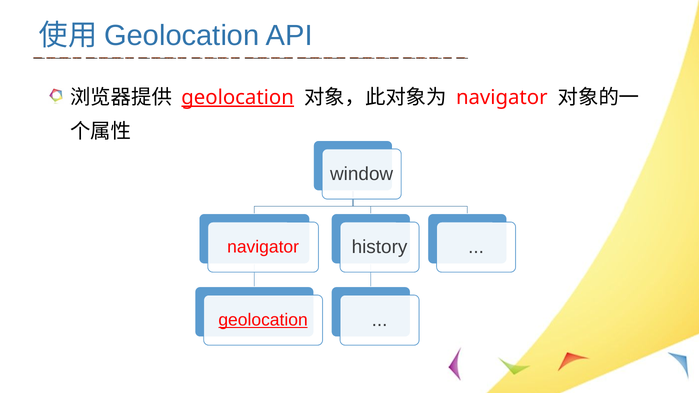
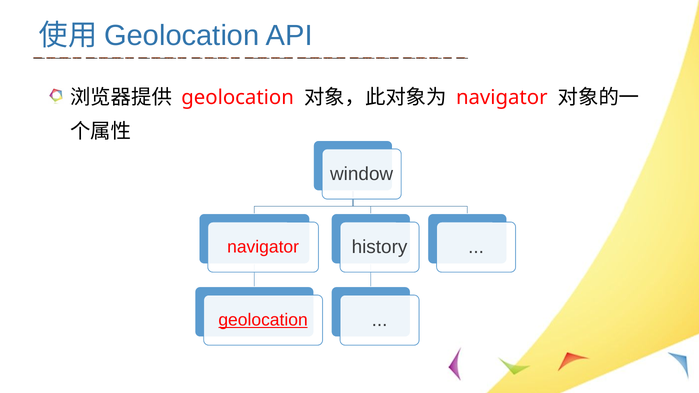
geolocation underline: present -> none (238, 98)
